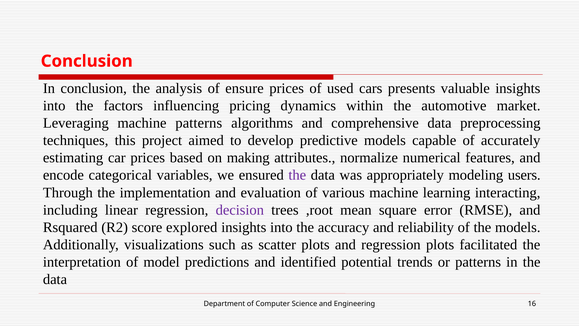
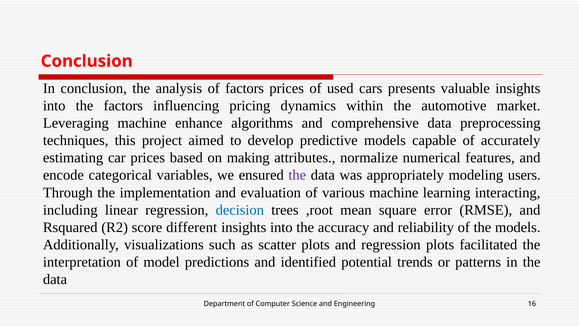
of ensure: ensure -> factors (245, 88)
machine patterns: patterns -> enhance (199, 123)
decision colour: purple -> blue (240, 210)
explored: explored -> different (192, 227)
